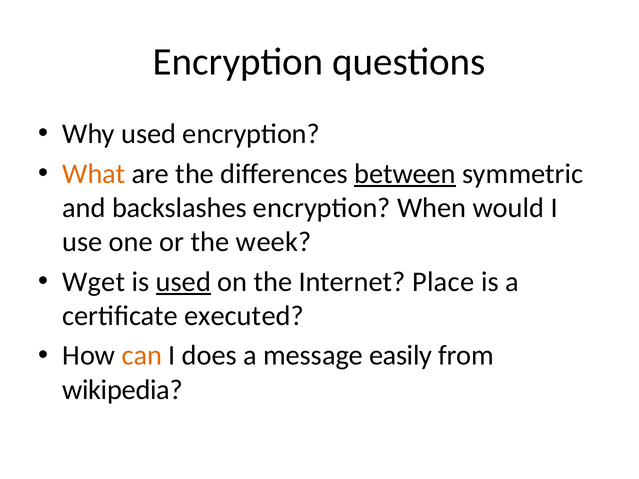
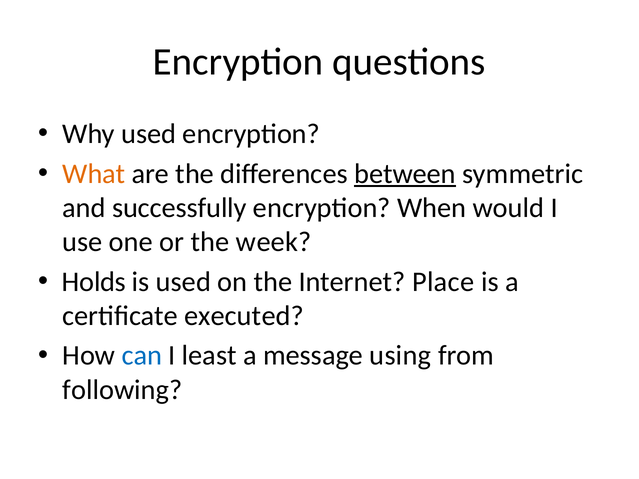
backslashes: backslashes -> successfully (179, 208)
Wget: Wget -> Holds (94, 282)
used underline: present -> none (183, 282)
can colour: orange -> blue (142, 356)
does: does -> least (209, 356)
easily: easily -> using (400, 356)
wikipedia: wikipedia -> following (122, 390)
